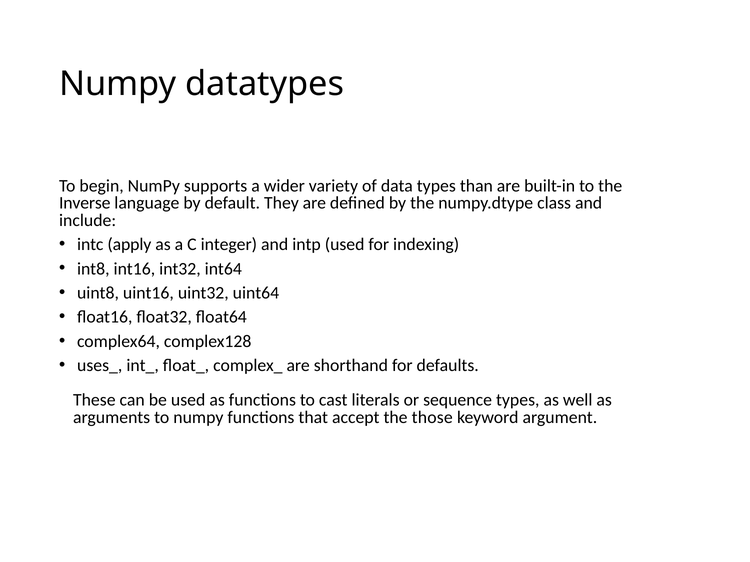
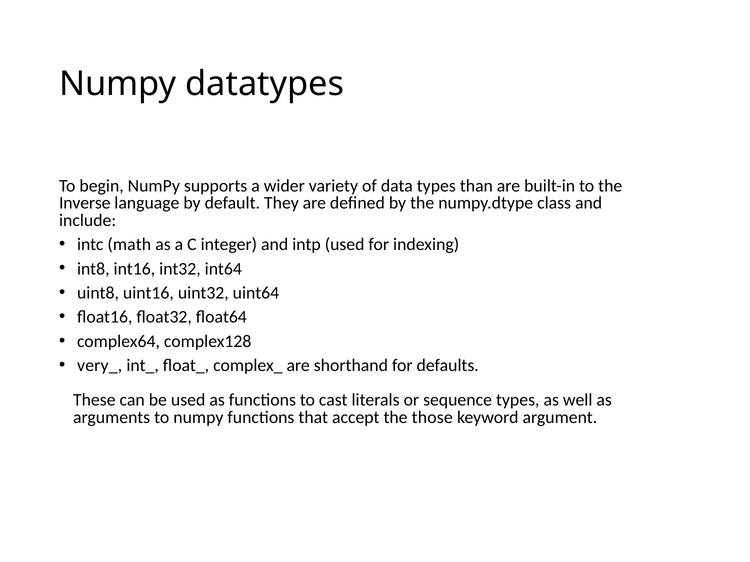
apply: apply -> math (129, 245)
uses_: uses_ -> very_ (100, 366)
